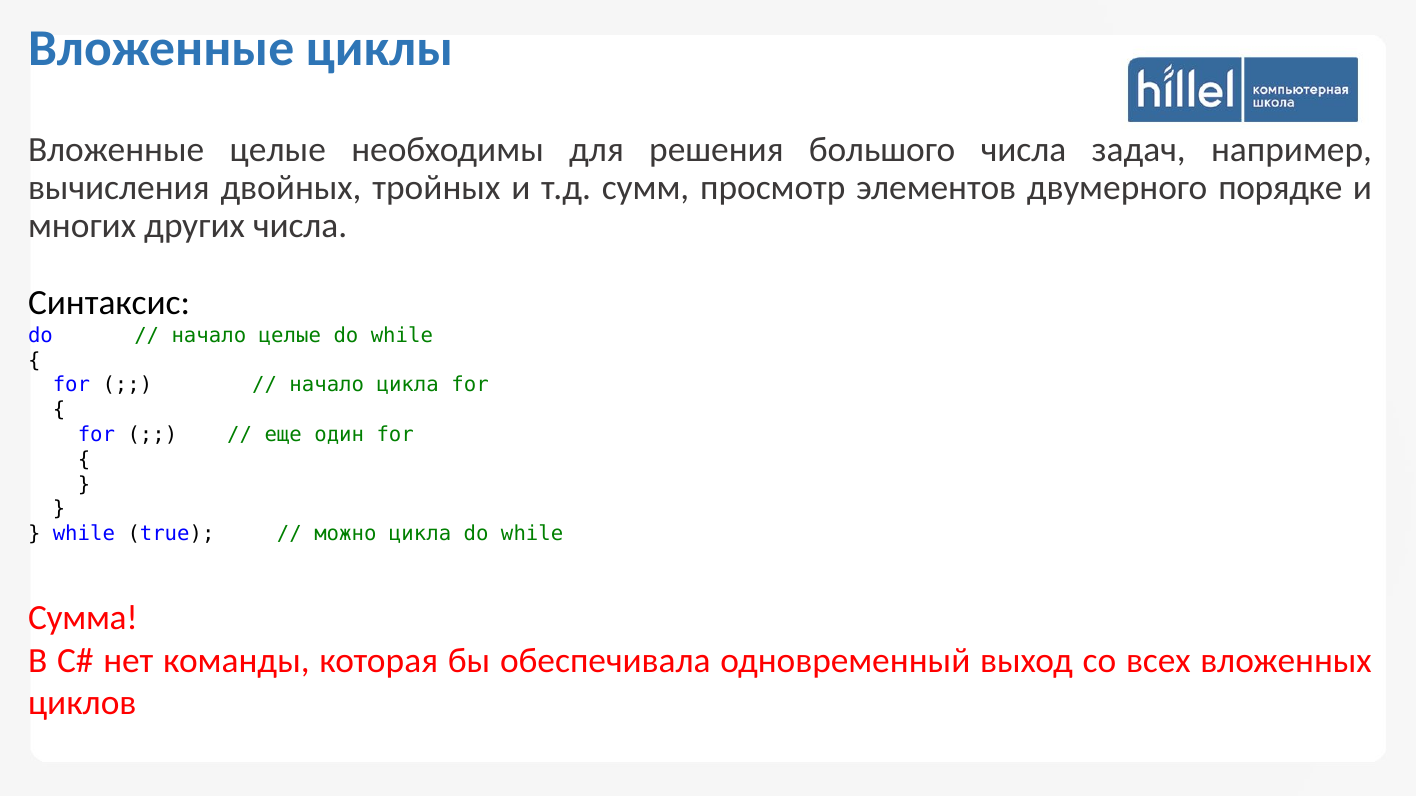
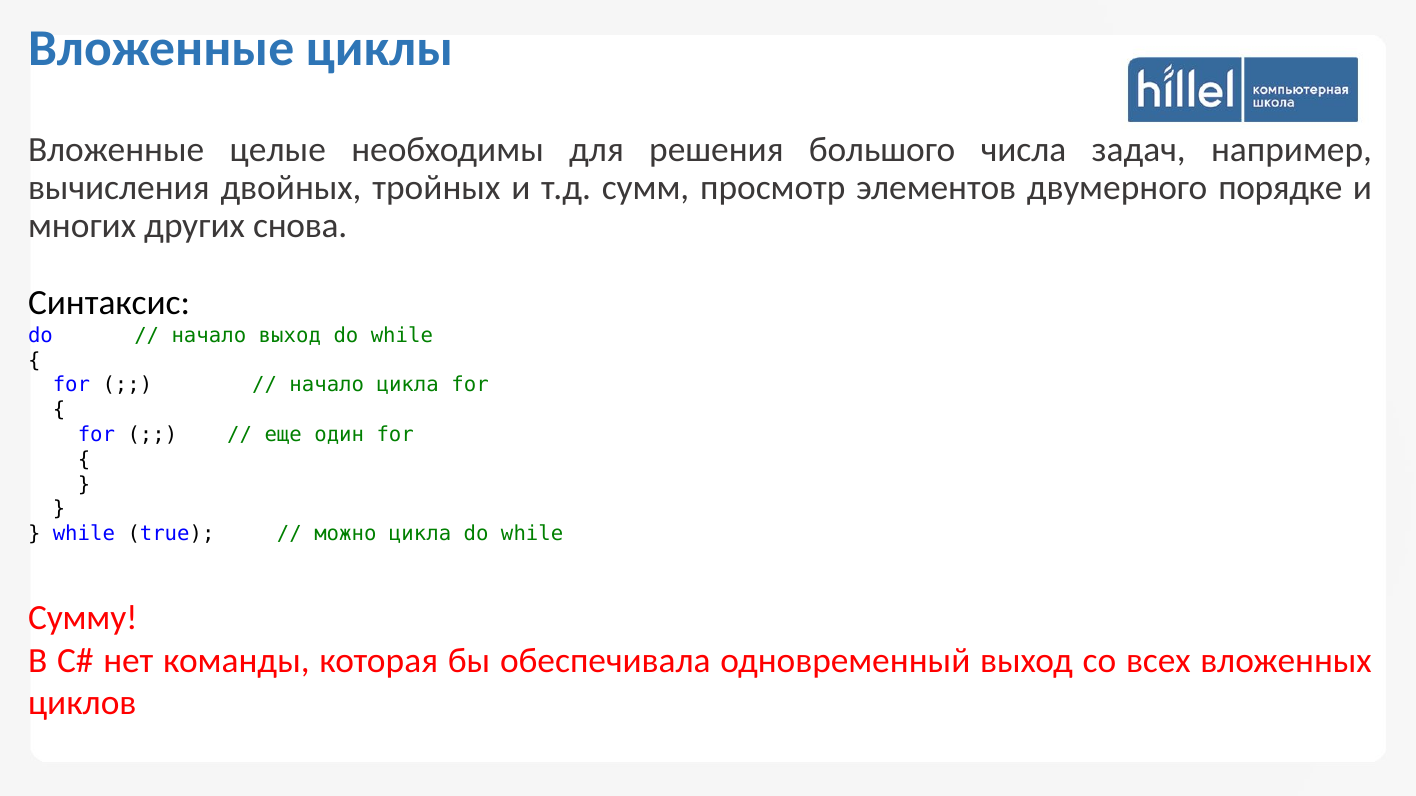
других числа: числа -> снова (300, 226)
начало целые: целые -> выход (290, 336)
Сумма: Сумма -> Сумму (83, 618)
